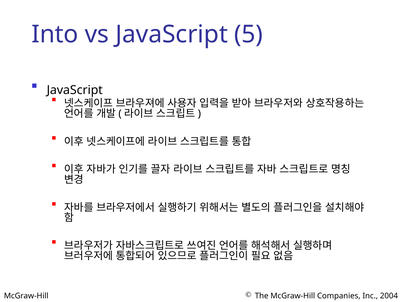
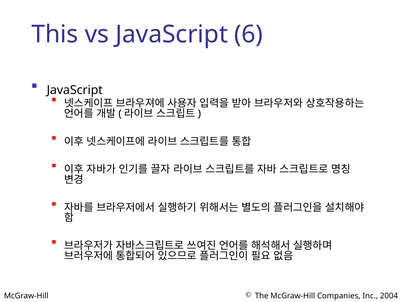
Into: Into -> This (55, 34)
5: 5 -> 6 (249, 34)
